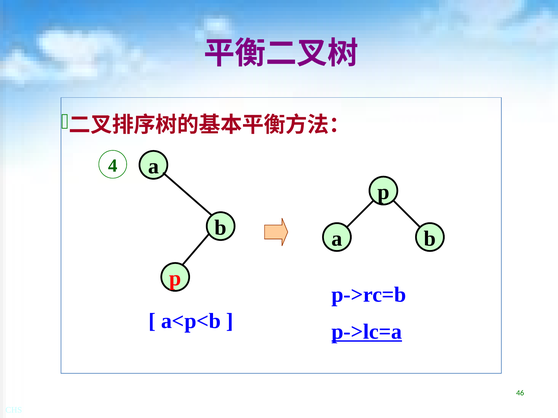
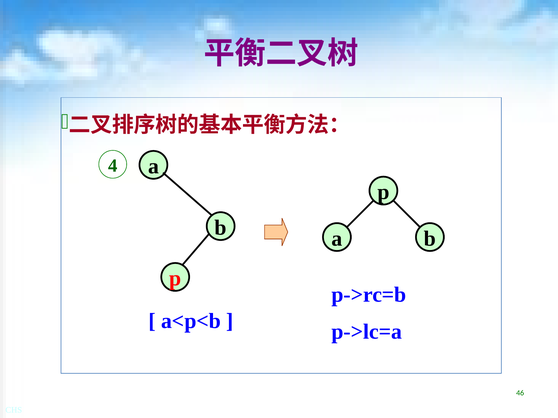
p->lc=a underline: present -> none (367, 332)
